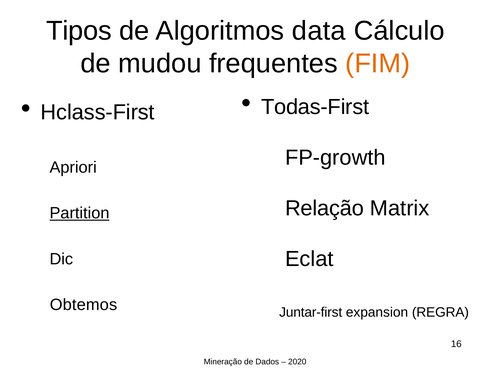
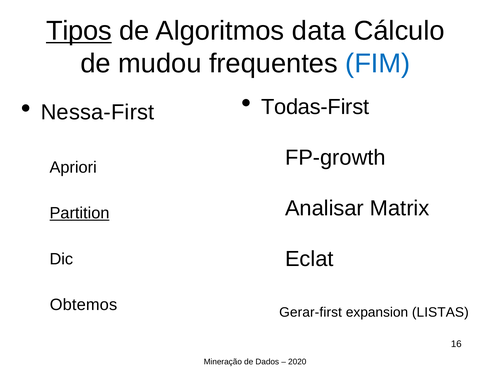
Tipos underline: none -> present (79, 31)
FIM colour: orange -> blue (378, 64)
Hclass-First: Hclass-First -> Nessa-First (98, 112)
Relação: Relação -> Analisar (324, 208)
Juntar-first: Juntar-first -> Gerar-first (311, 312)
REGRA: REGRA -> LISTAS (440, 312)
